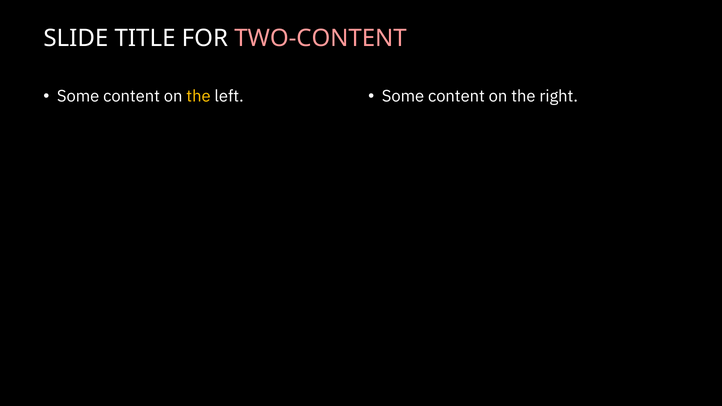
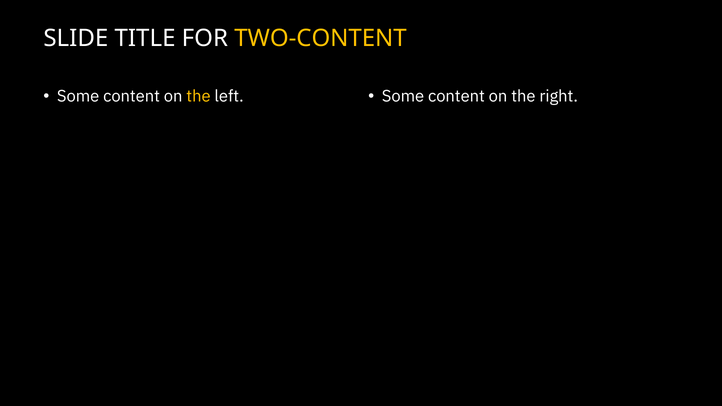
TWO-CONTENT colour: pink -> yellow (321, 38)
